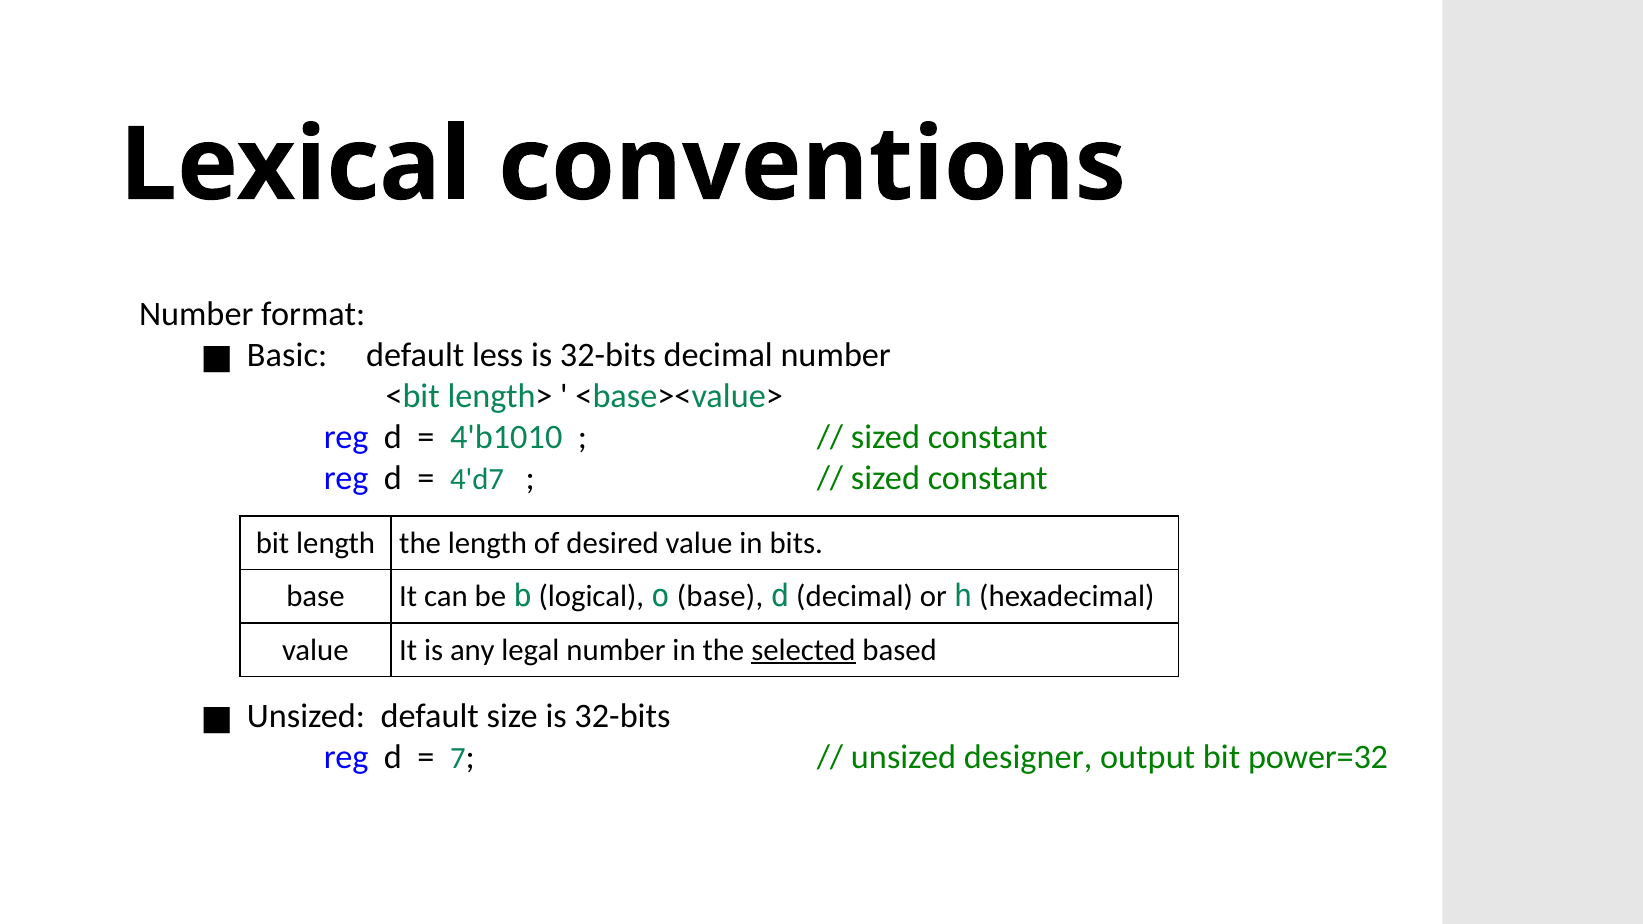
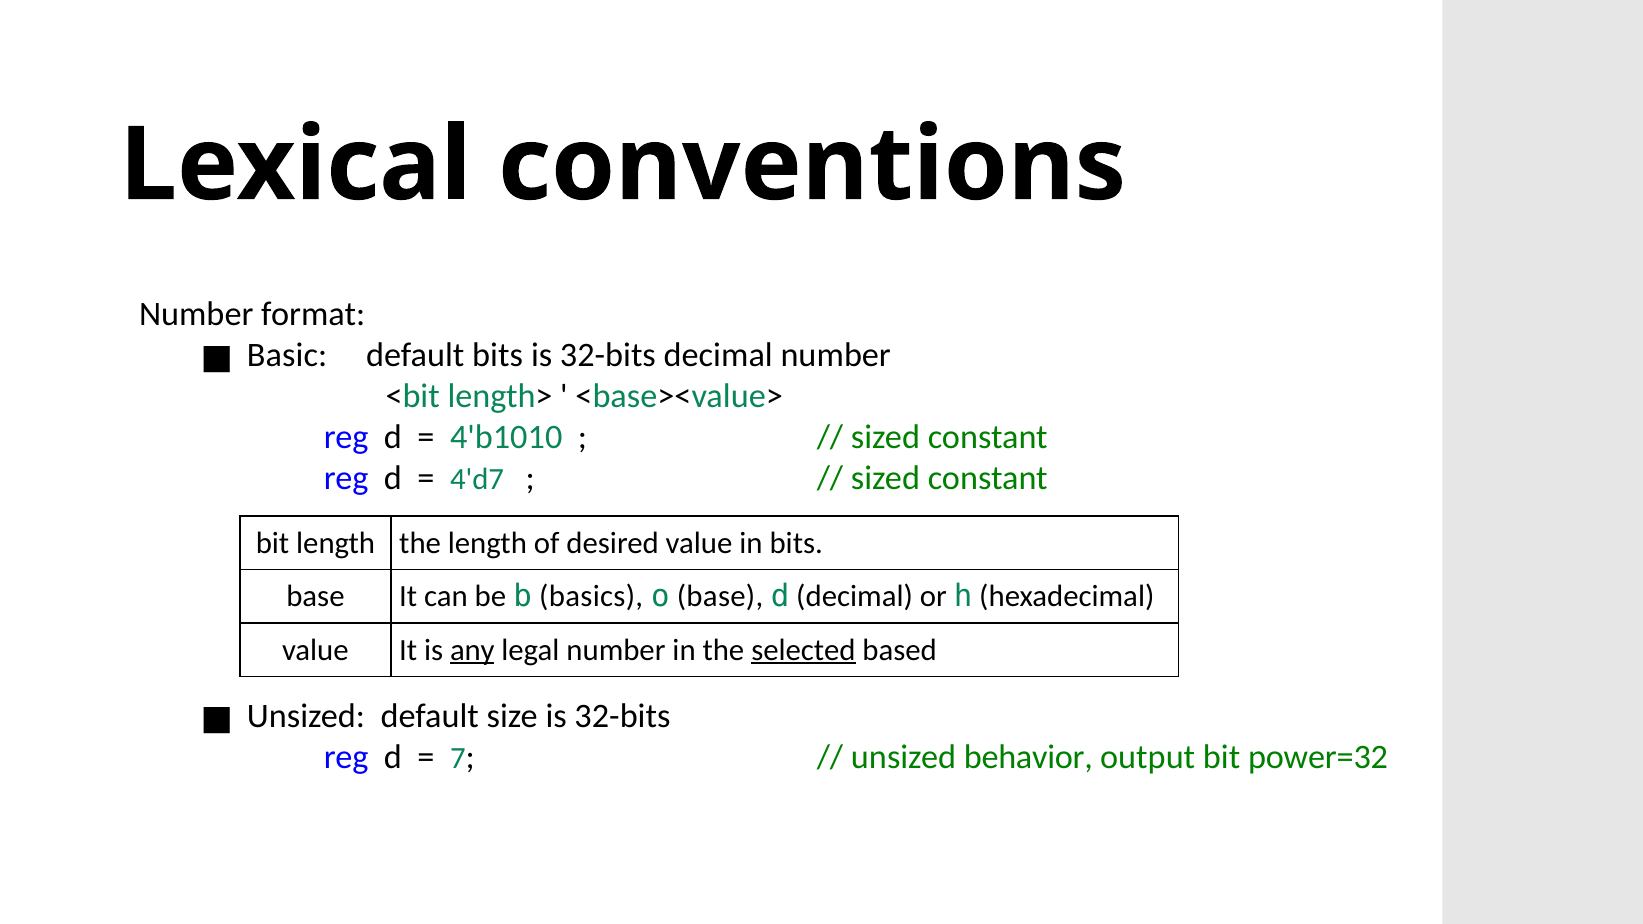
default less: less -> bits (498, 355)
logical: logical -> basics (591, 597)
any underline: none -> present (472, 650)
designer: designer -> behavior (1028, 758)
